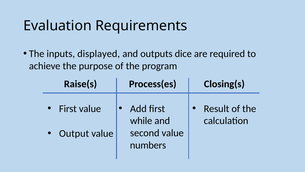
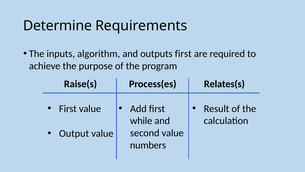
Evaluation: Evaluation -> Determine (58, 26)
displayed: displayed -> algorithm (99, 54)
outputs dice: dice -> first (183, 54)
Closing(s: Closing(s -> Relates(s (224, 84)
